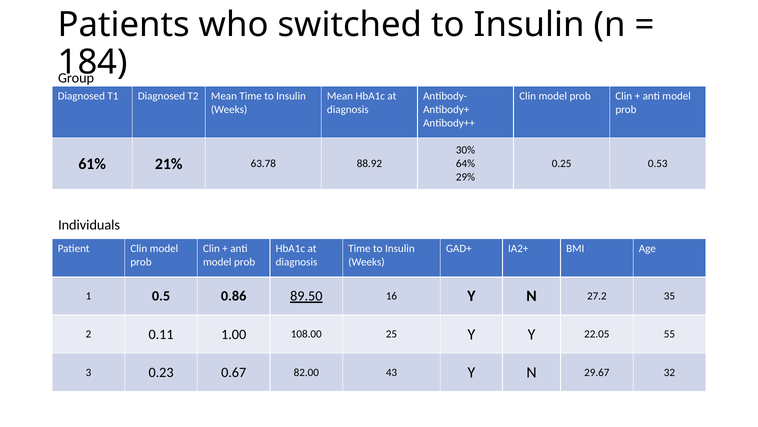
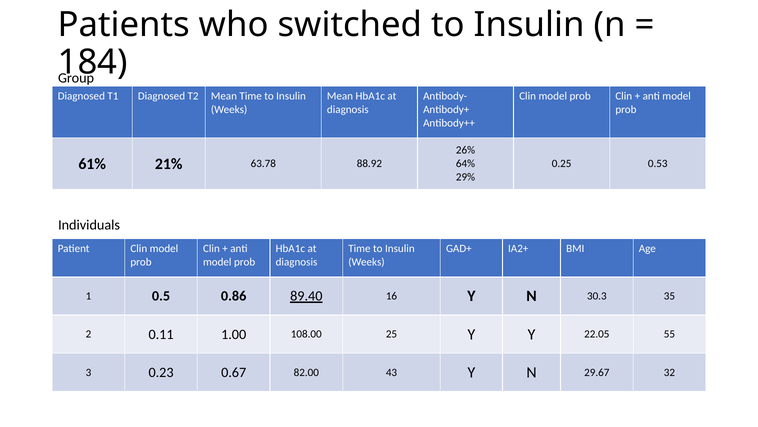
30%: 30% -> 26% (465, 150)
89.50: 89.50 -> 89.40 (306, 296)
27.2: 27.2 -> 30.3 (597, 296)
